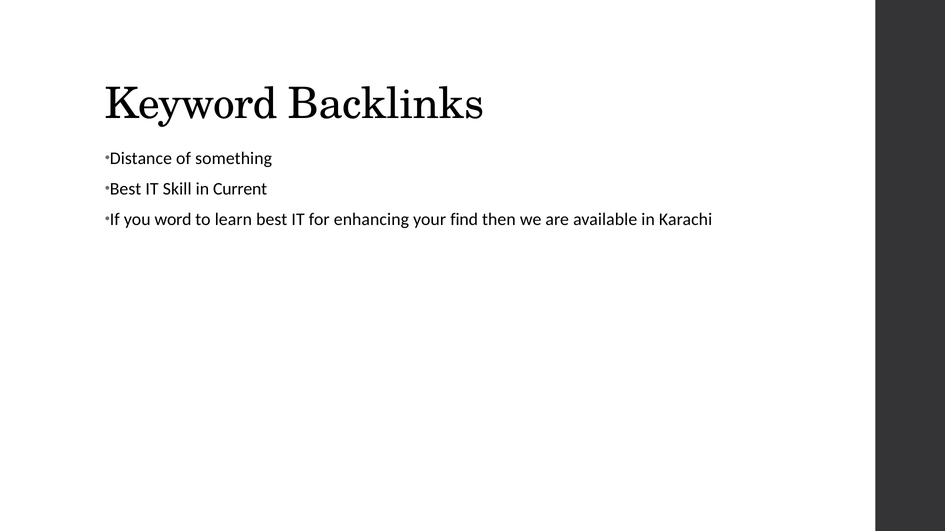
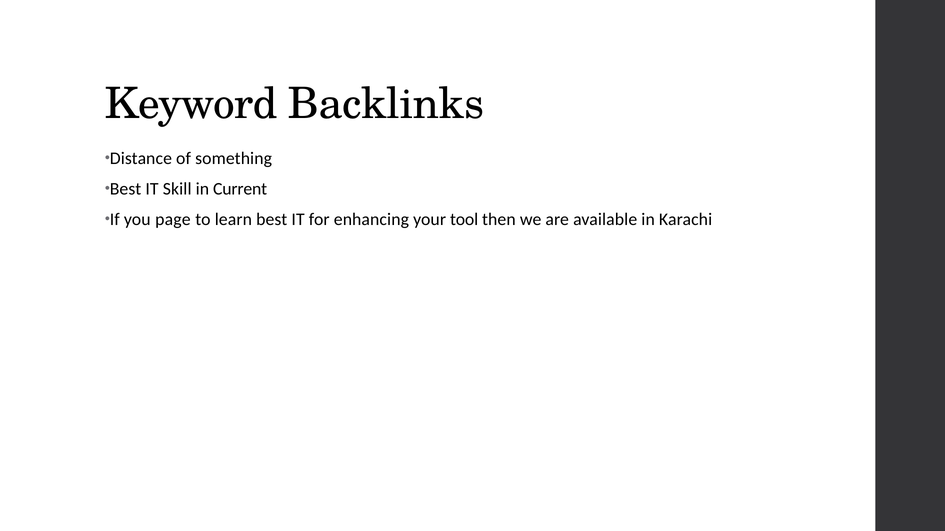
word: word -> page (173, 220)
find: find -> tool (464, 220)
